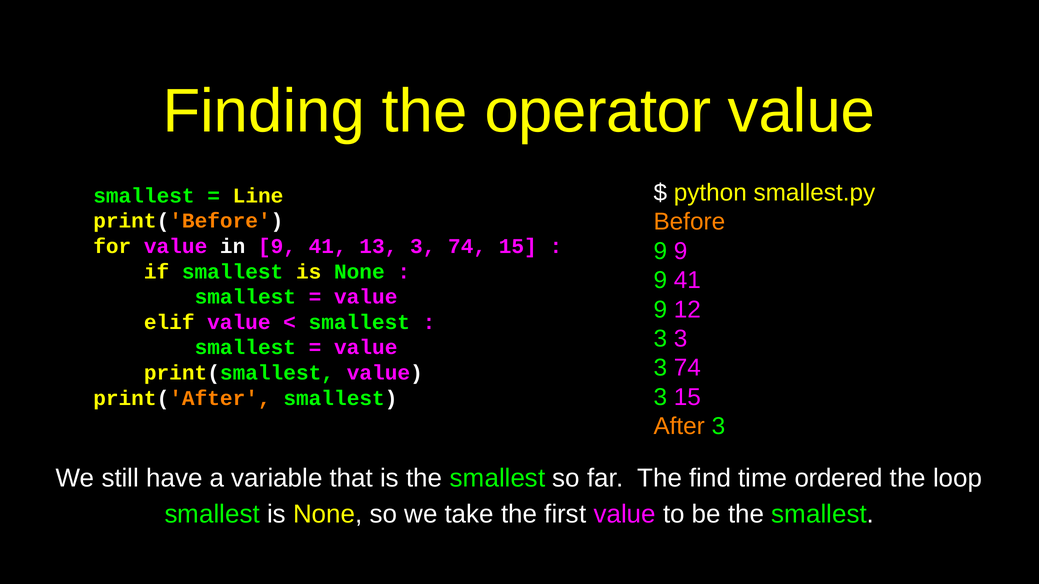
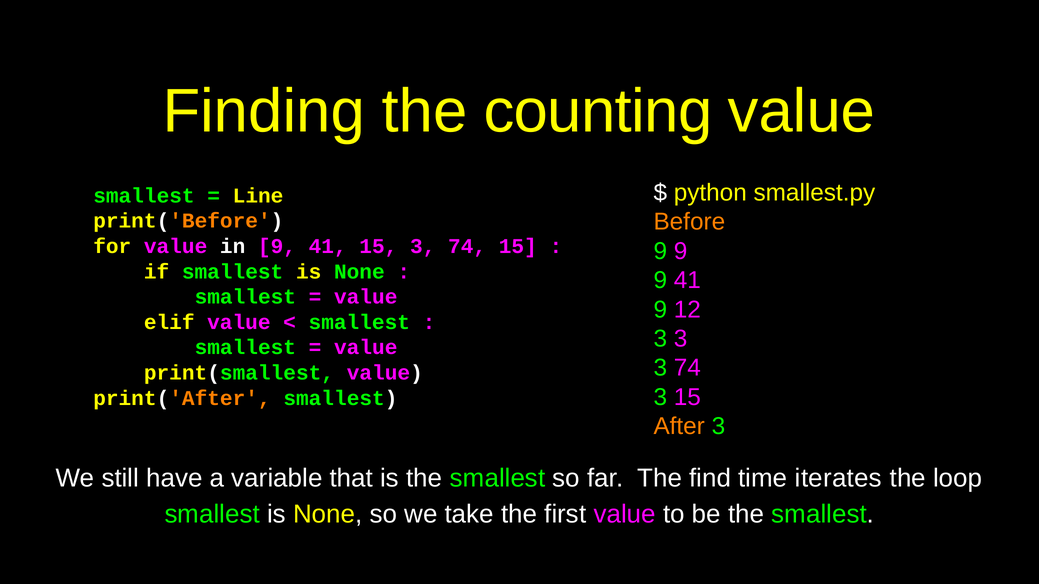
operator: operator -> counting (598, 112)
41 13: 13 -> 15 (378, 247)
ordered: ordered -> iterates (838, 479)
